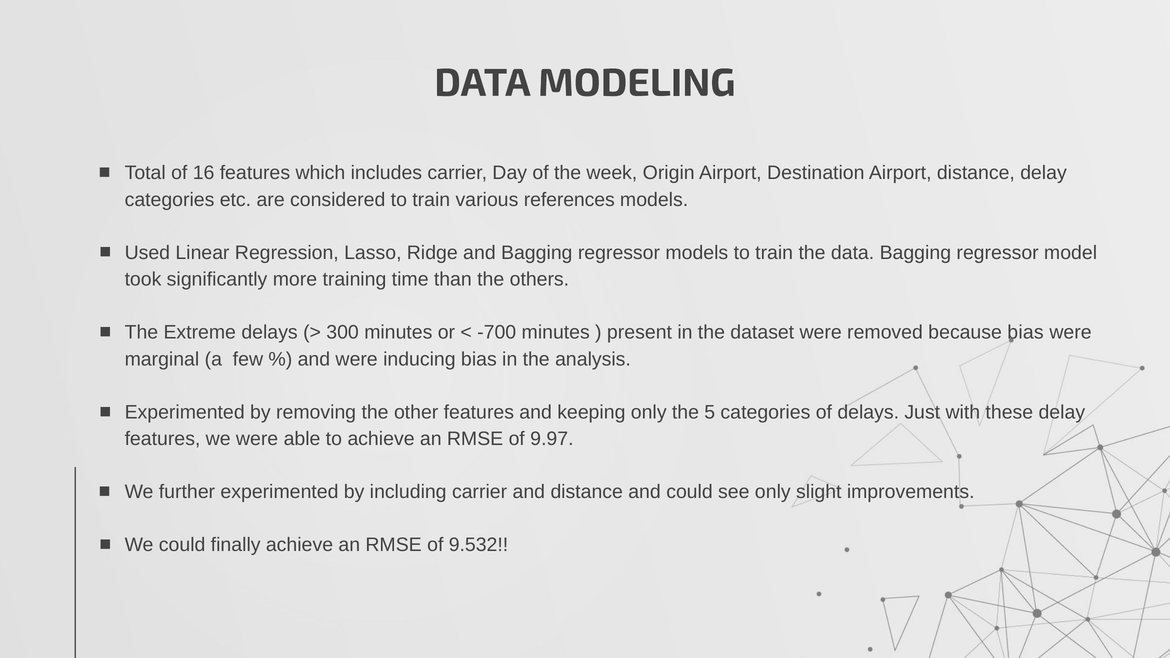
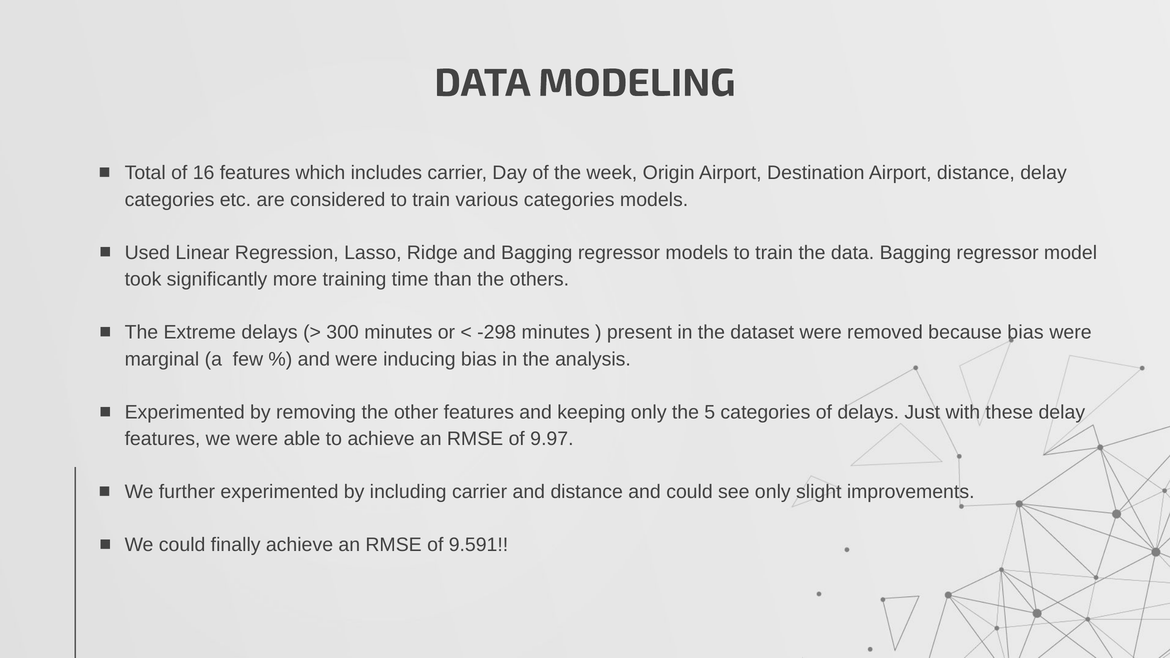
various references: references -> categories (569, 200)
-700: -700 -> -298 (497, 332)
9.532: 9.532 -> 9.591 (478, 545)
